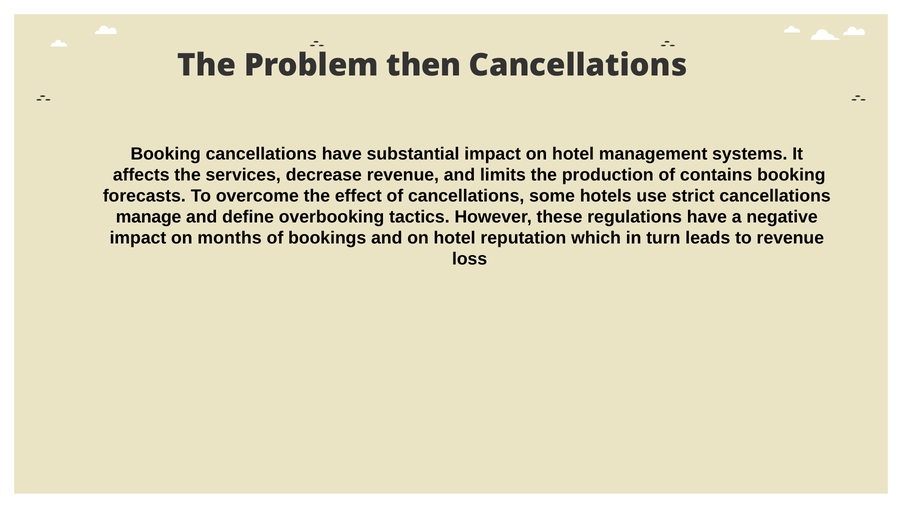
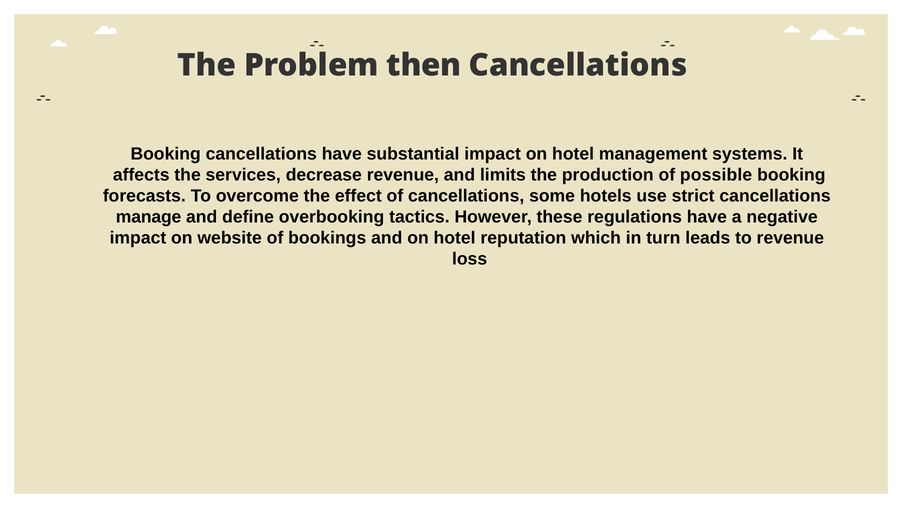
contains: contains -> possible (716, 175)
months: months -> website (230, 238)
